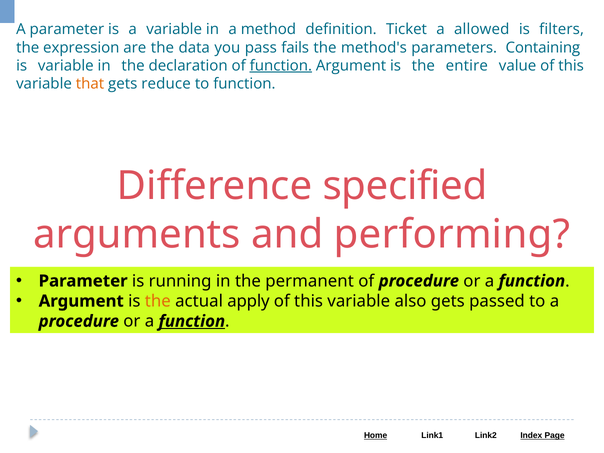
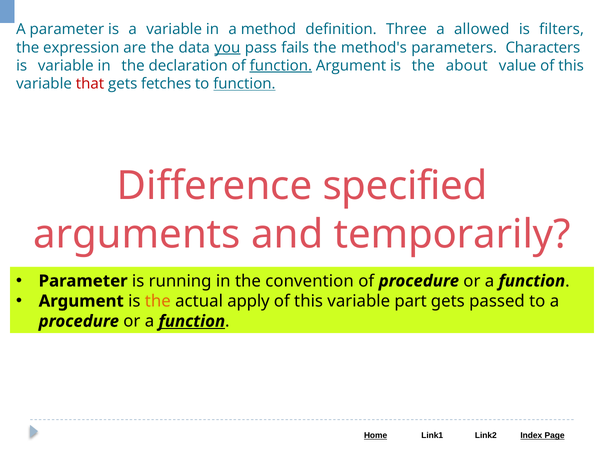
Ticket: Ticket -> Three (406, 29)
you underline: none -> present (227, 48)
Containing: Containing -> Characters (543, 48)
entire: entire -> about (467, 66)
that colour: orange -> red (90, 84)
reduce: reduce -> fetches (166, 84)
function underline: none -> present (244, 84)
performing: performing -> temporarily (452, 234)
permanent: permanent -> convention (310, 281)
also: also -> part (411, 301)
